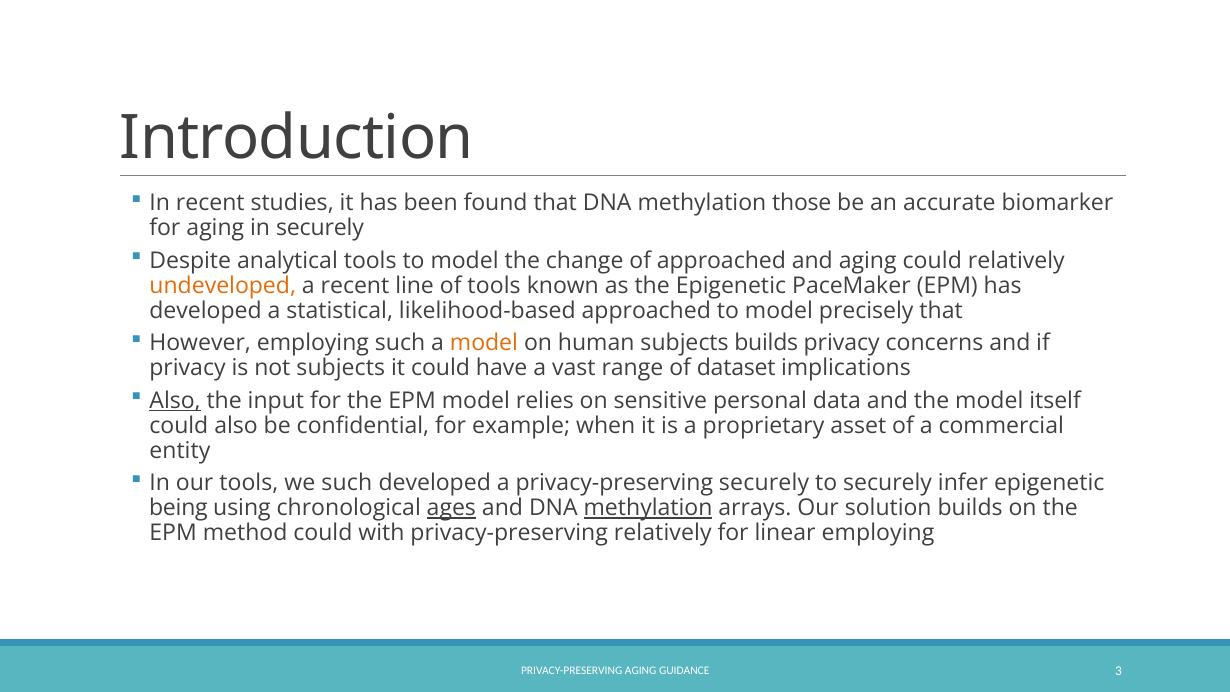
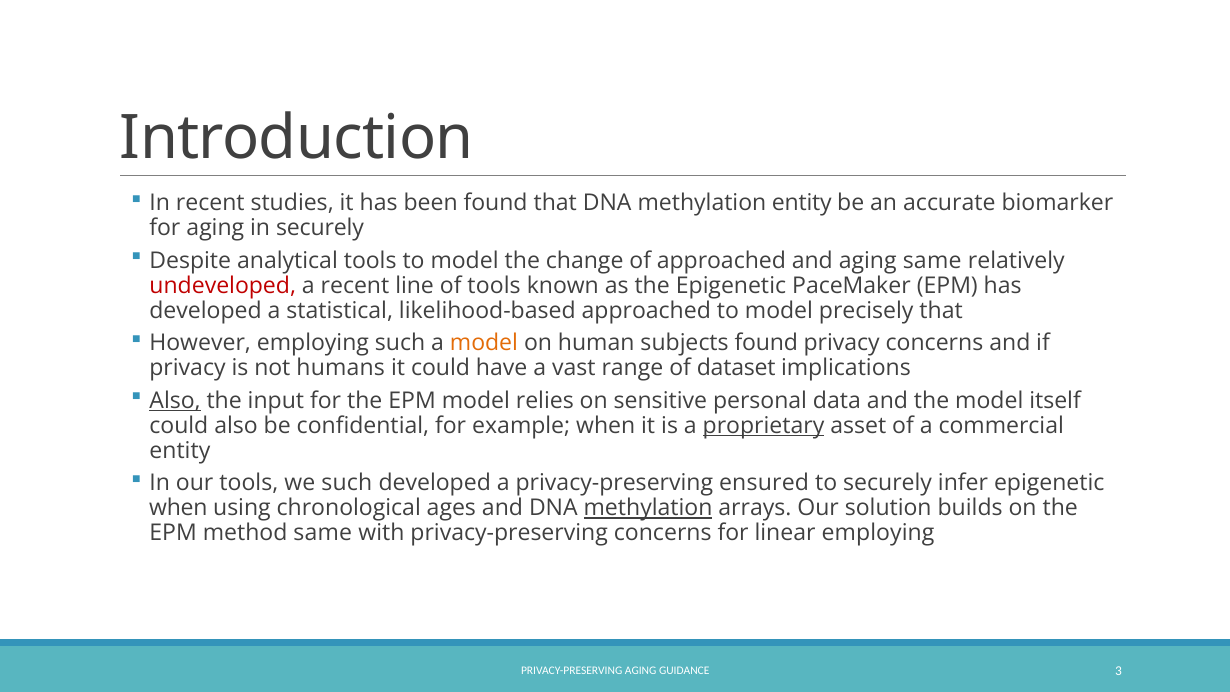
methylation those: those -> entity (802, 203)
aging could: could -> same (932, 261)
undeveloped colour: orange -> red (223, 286)
subjects builds: builds -> found (766, 343)
not subjects: subjects -> humans (341, 368)
proprietary underline: none -> present (764, 426)
privacy-preserving securely: securely -> ensured (764, 483)
being: being -> when (178, 508)
ages underline: present -> none (451, 508)
method could: could -> same (323, 533)
privacy-preserving relatively: relatively -> concerns (663, 533)
